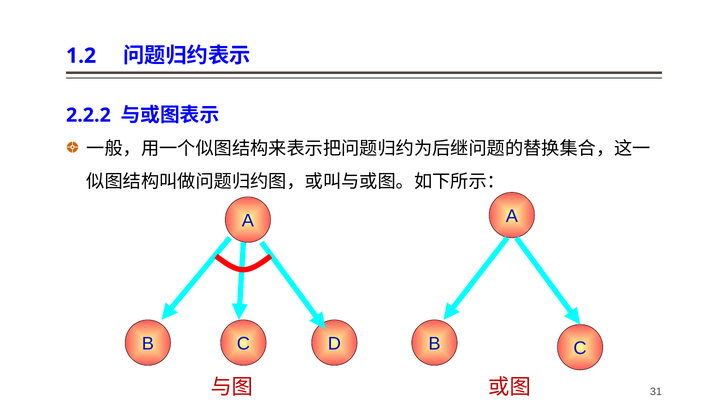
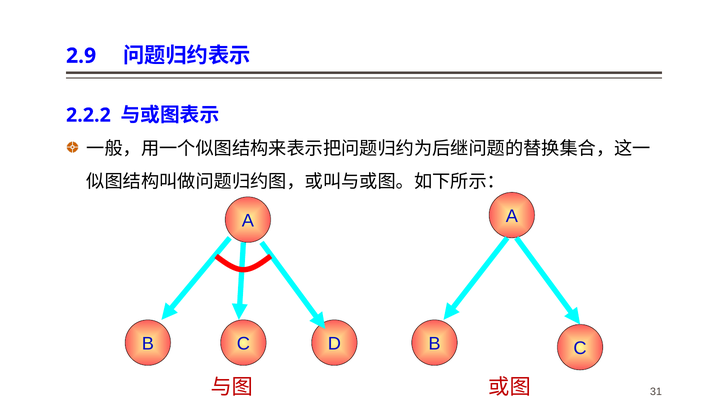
1.2: 1.2 -> 2.9 (81, 56)
